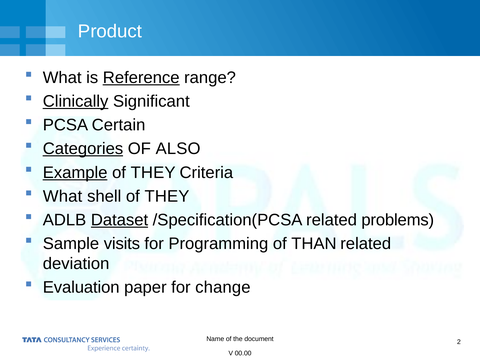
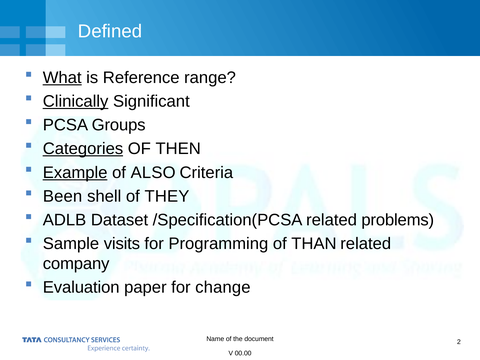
Product: Product -> Defined (110, 31)
What underline: none -> present (62, 78)
Reference underline: present -> none (141, 78)
Certain: Certain -> Groups (119, 125)
ALSO: ALSO -> THEN (178, 149)
THEY: THEY -> ALSO (153, 173)
What: What -> Been (63, 196)
Dataset underline: present -> none (119, 220)
deviation: deviation -> company (76, 264)
